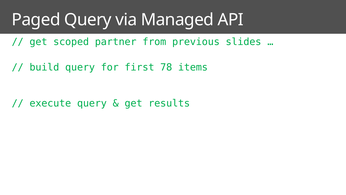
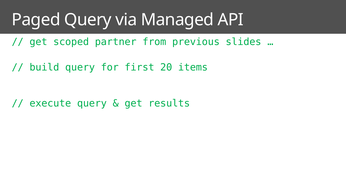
78: 78 -> 20 (166, 67)
